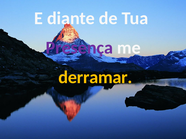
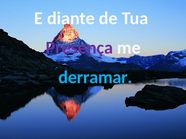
derramar colour: yellow -> light blue (95, 78)
